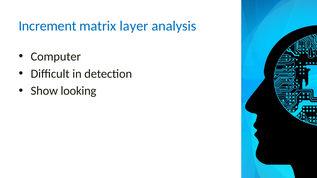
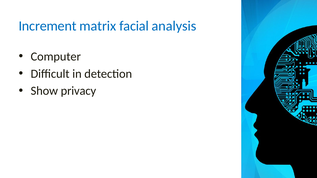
layer: layer -> facial (134, 26)
looking: looking -> privacy (78, 91)
